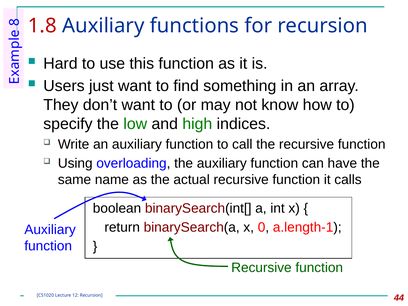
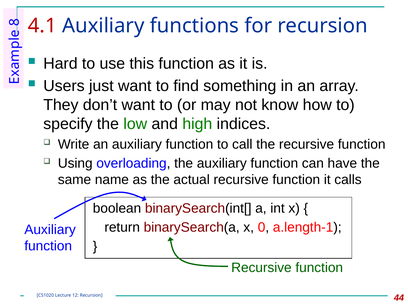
1.8: 1.8 -> 4.1 (42, 26)
